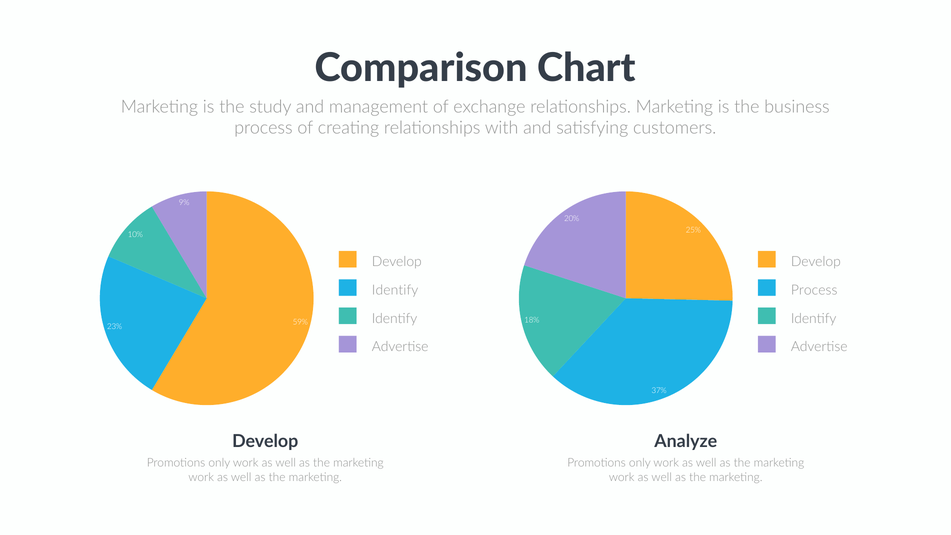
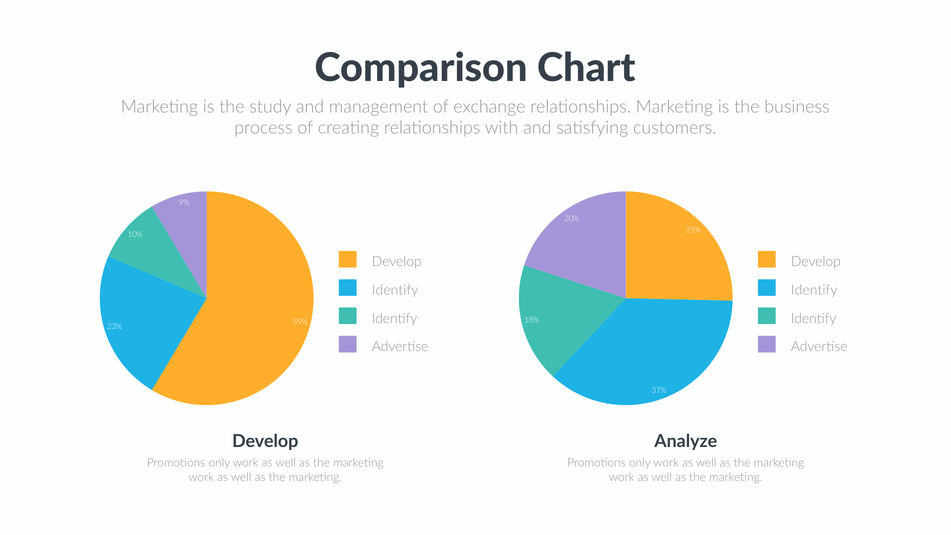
Process: Process -> Identify (814, 290)
